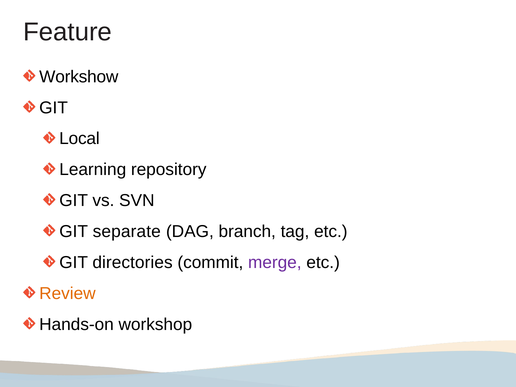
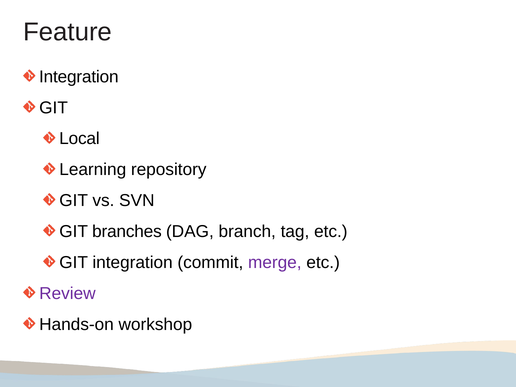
Workshow: Workshow -> Integration (79, 77)
separate: separate -> branches (127, 231)
GIT directories: directories -> integration (133, 262)
Review colour: orange -> purple (67, 293)
